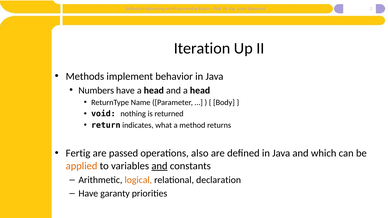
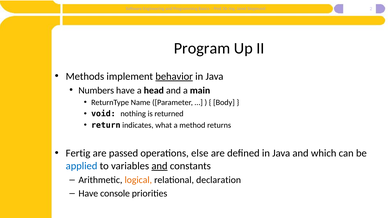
Iteration: Iteration -> Program (202, 48)
behavior underline: none -> present (174, 76)
and a head: head -> main (200, 90)
also: also -> else (200, 153)
applied colour: orange -> blue (82, 166)
garanty: garanty -> console (115, 194)
